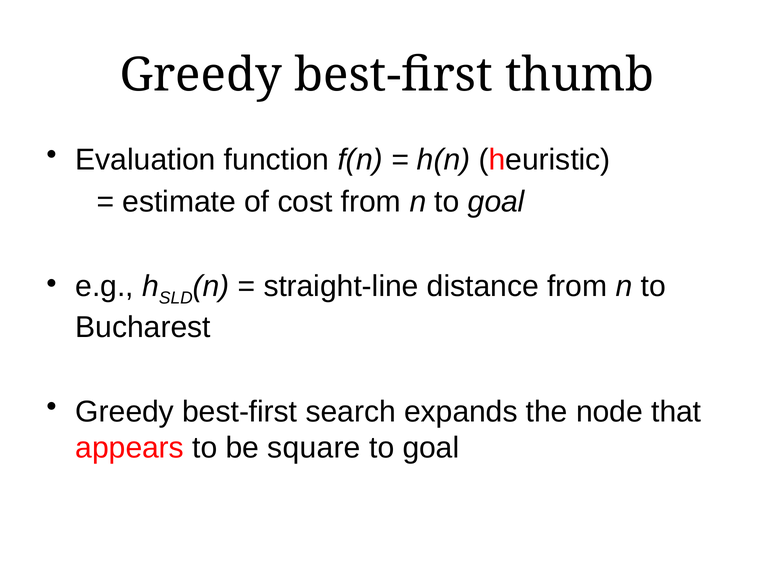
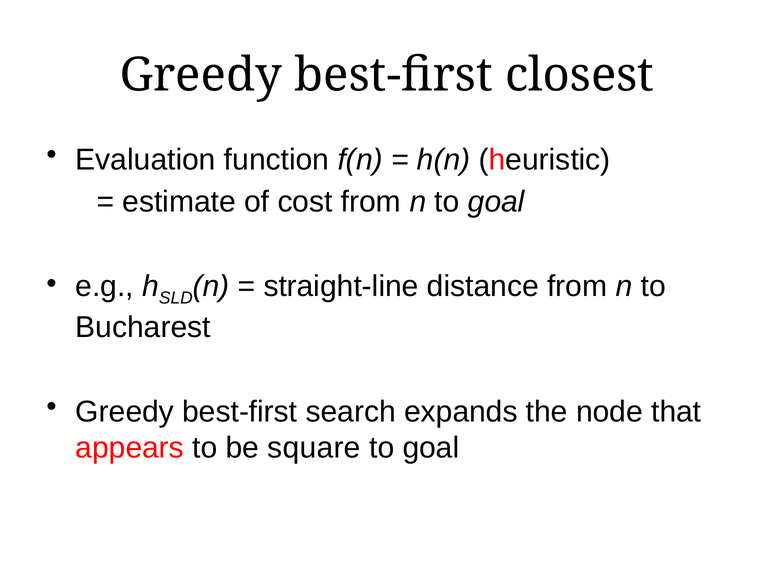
thumb: thumb -> closest (580, 75)
